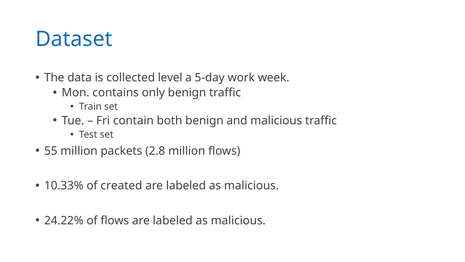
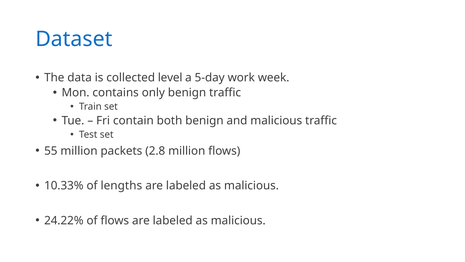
created: created -> lengths (121, 185)
